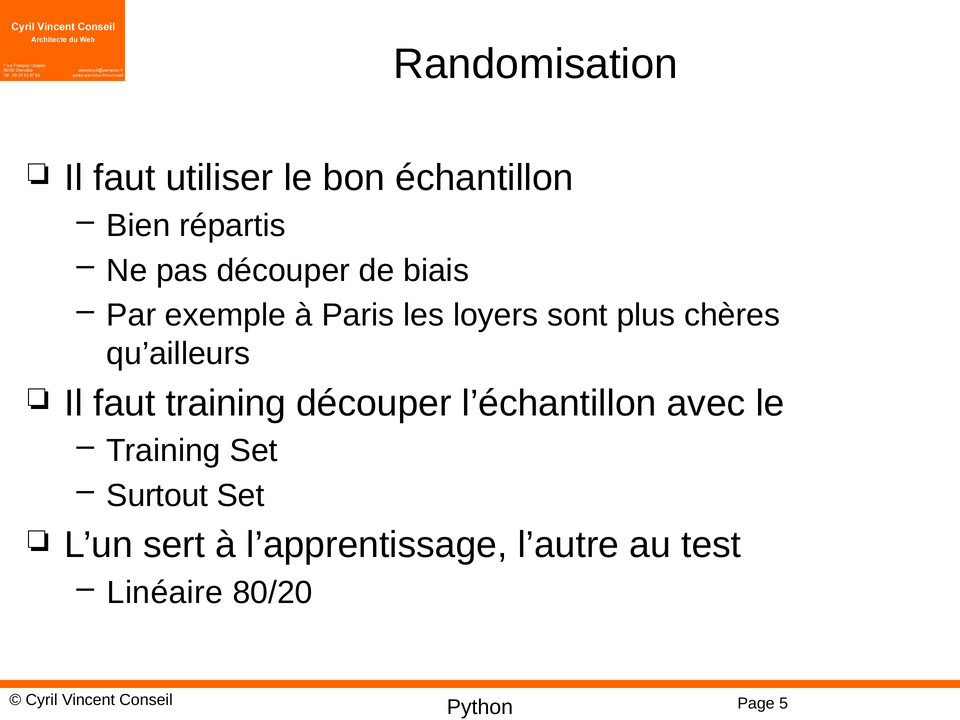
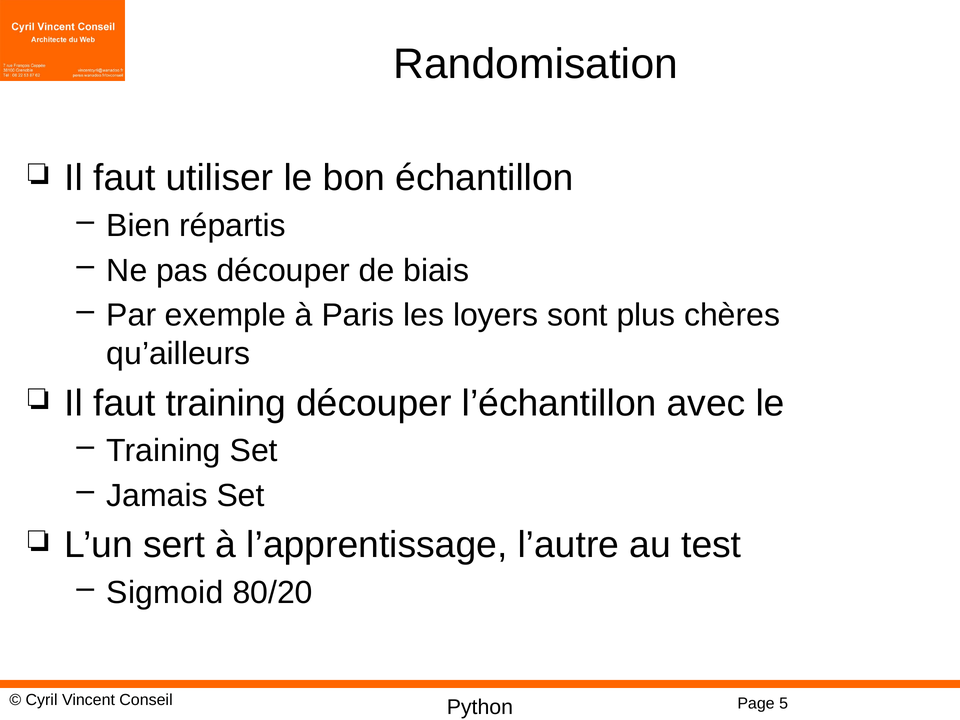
Surtout: Surtout -> Jamais (157, 496)
Linéaire: Linéaire -> Sigmoid (165, 593)
